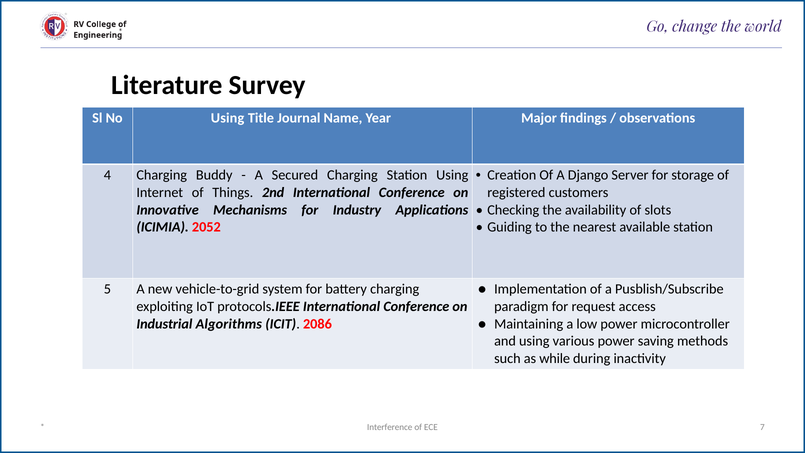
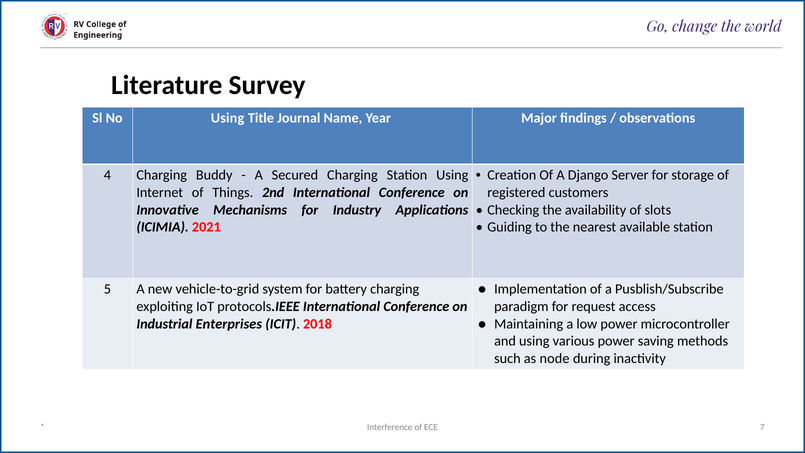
2052: 2052 -> 2021 (206, 227)
Algorithms: Algorithms -> Enterprises (229, 324)
2086: 2086 -> 2018 (317, 324)
while: while -> node (555, 359)
